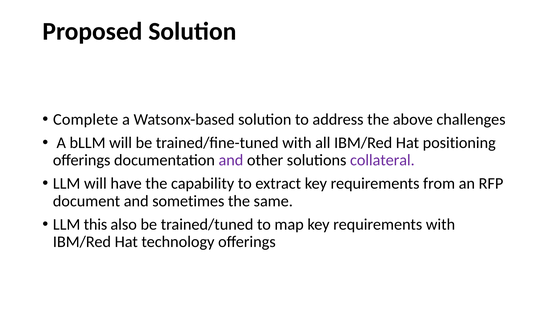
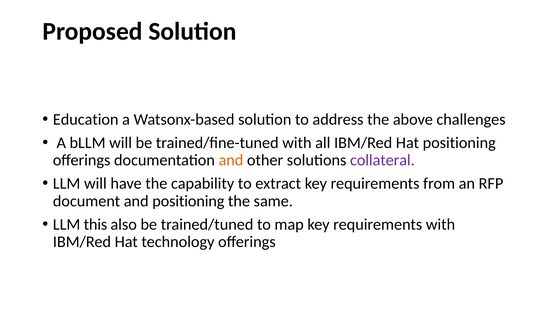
Complete: Complete -> Education (86, 119)
and colour: purple -> orange (231, 160)
and sometimes: sometimes -> positioning (188, 201)
